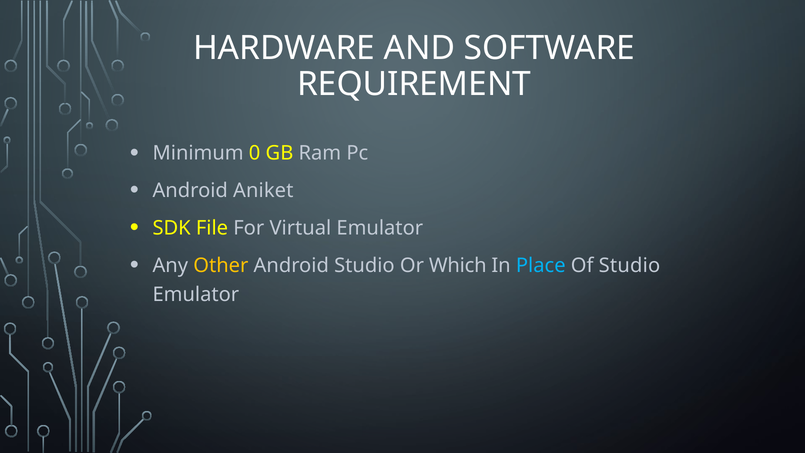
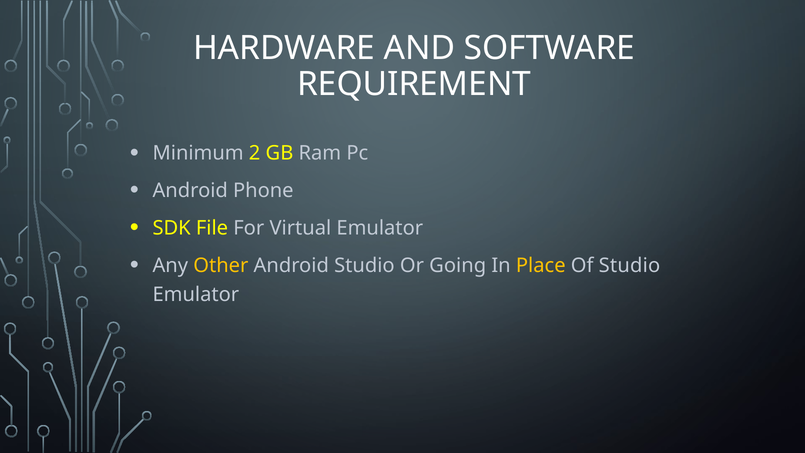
0: 0 -> 2 (255, 153)
Aniket: Aniket -> Phone (263, 191)
Which: Which -> Going (458, 265)
Place colour: light blue -> yellow (541, 265)
